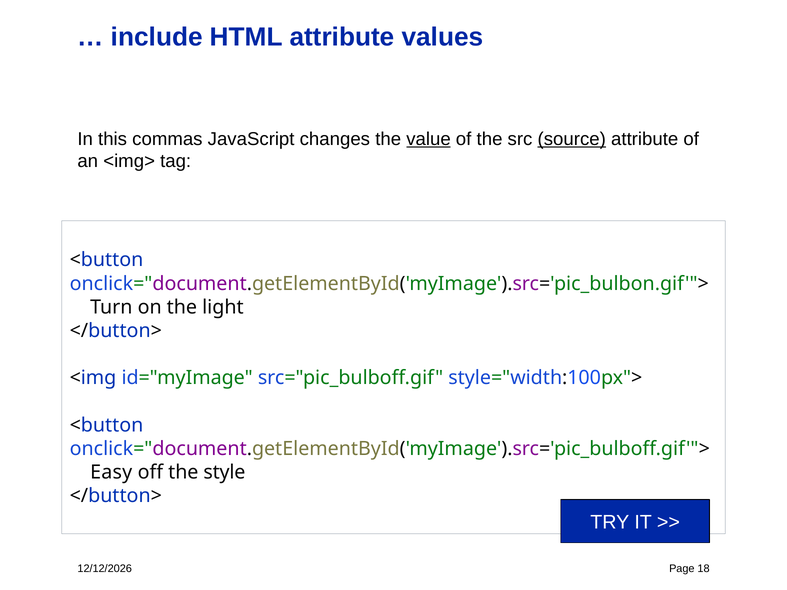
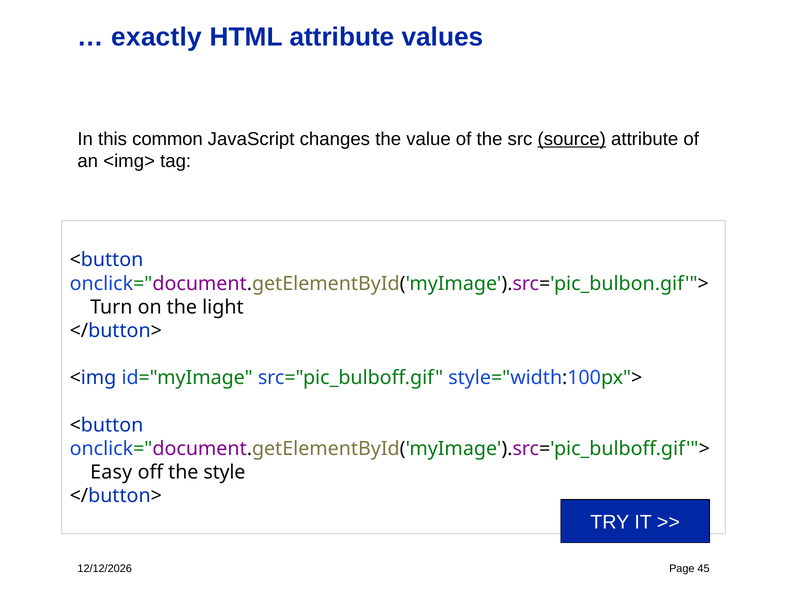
include: include -> exactly (157, 37)
commas: commas -> common (167, 139)
value underline: present -> none (429, 139)
18: 18 -> 45 (704, 569)
